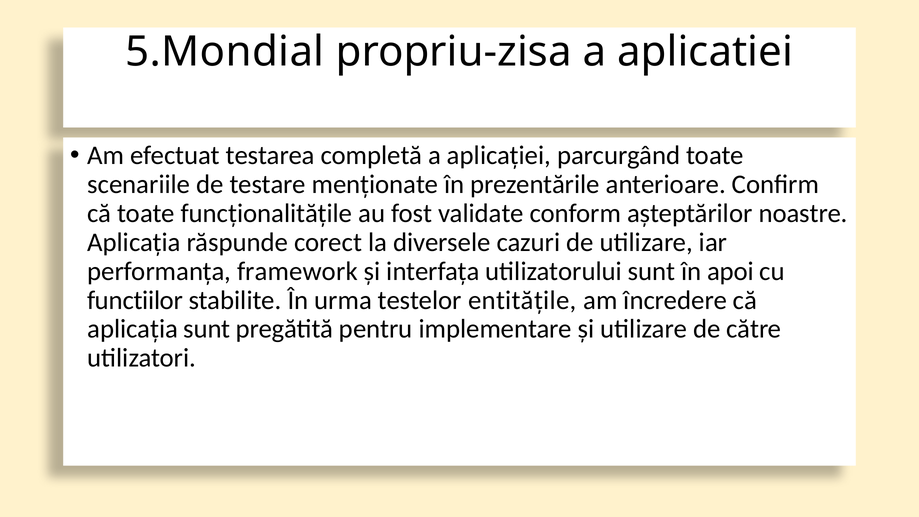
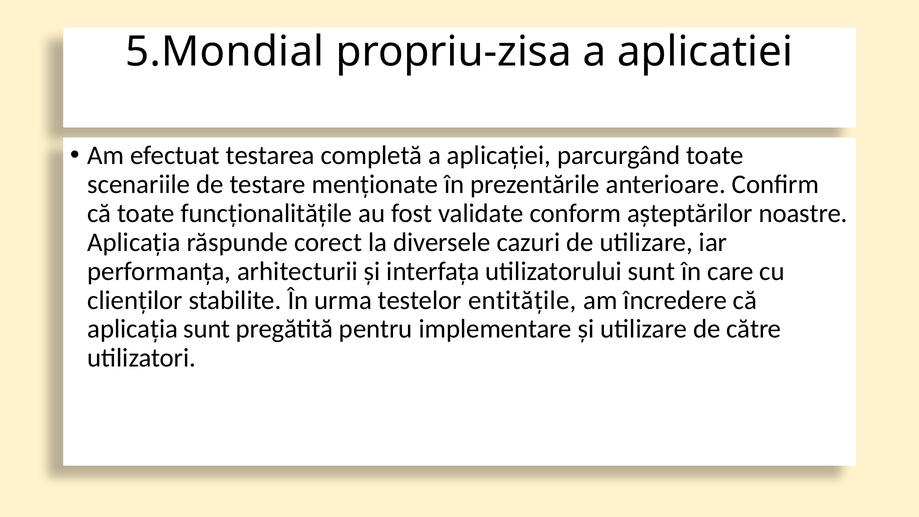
framework: framework -> arhitecturii (297, 271)
apoi: apoi -> care (730, 271)
functiilor: functiilor -> clienților (135, 300)
